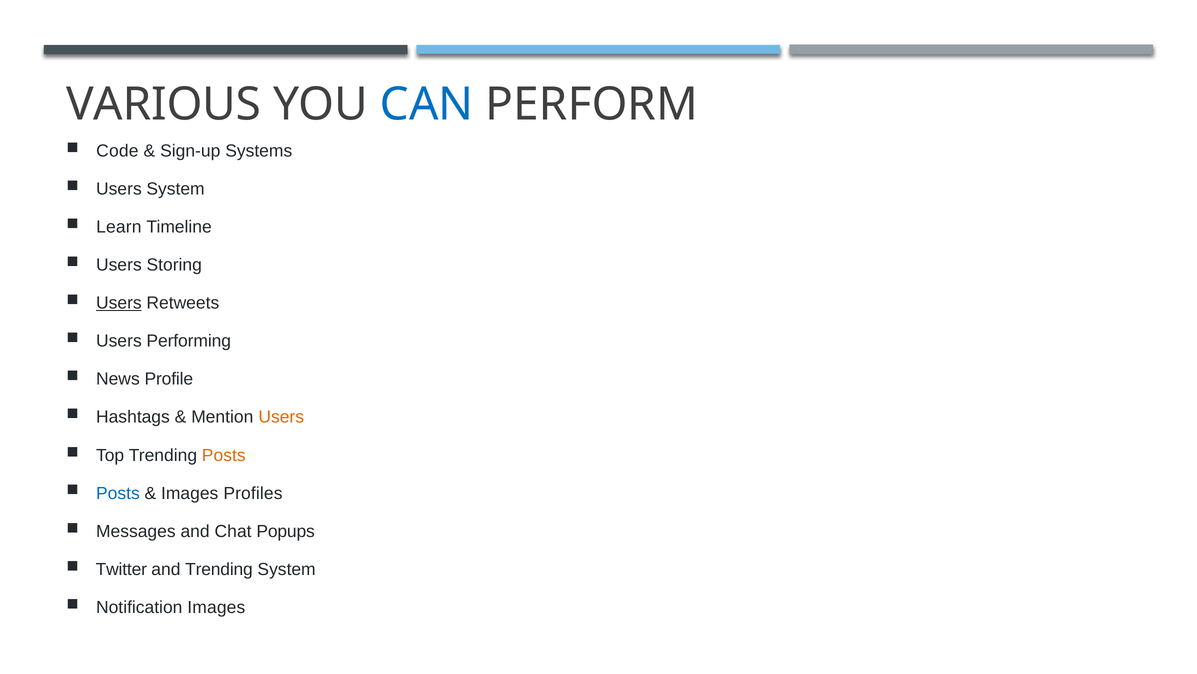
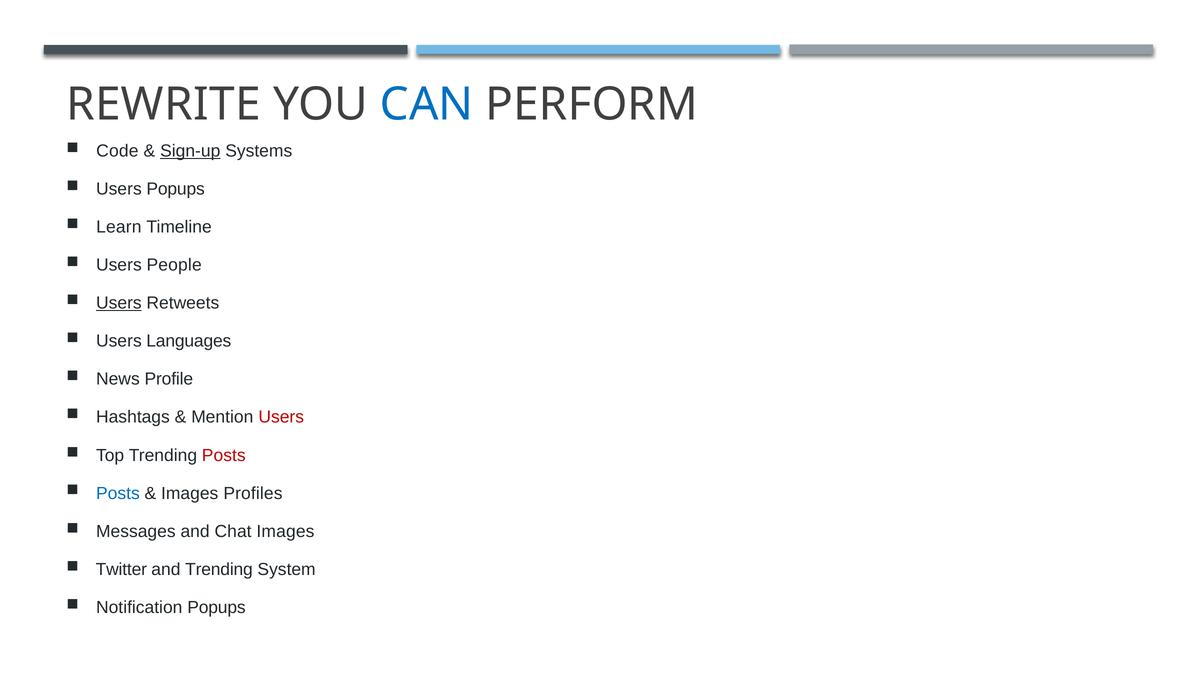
VARIOUS: VARIOUS -> REWRITE (163, 104)
Sign-up underline: none -> present (190, 151)
Users System: System -> Popups (176, 189)
Storing: Storing -> People (174, 265)
Performing: Performing -> Languages (189, 341)
Users colour: orange -> red (281, 417)
Posts colour: orange -> red (224, 455)
Chat Popups: Popups -> Images (285, 531)
Notification Images: Images -> Popups (216, 607)
